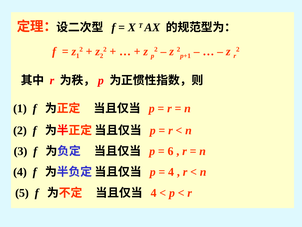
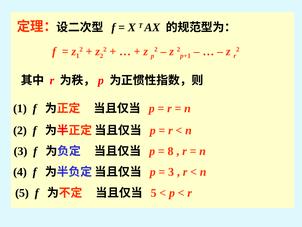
6: 6 -> 8 (171, 151)
4: 4 -> 3 (171, 172)
4: 4 -> 5 (154, 193)
